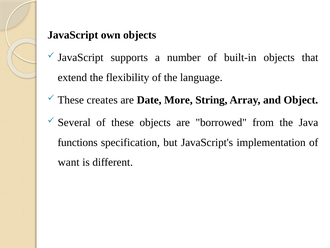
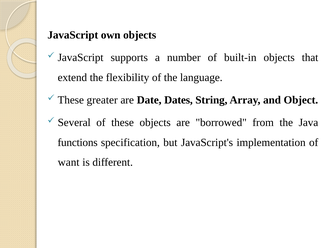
creates: creates -> greater (102, 100)
More: More -> Dates (178, 100)
